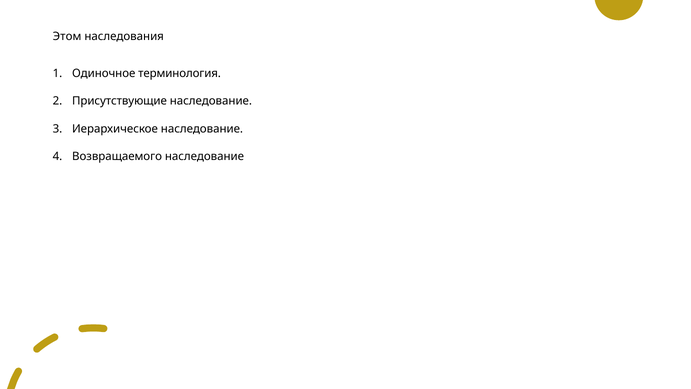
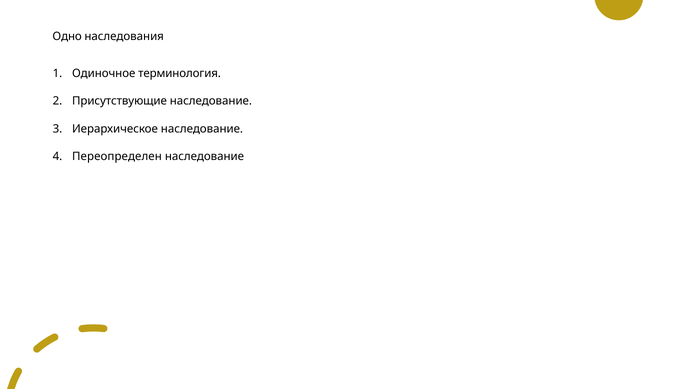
Этом: Этом -> Одно (67, 36)
Возвращаемого: Возвращаемого -> Переопределен (117, 156)
